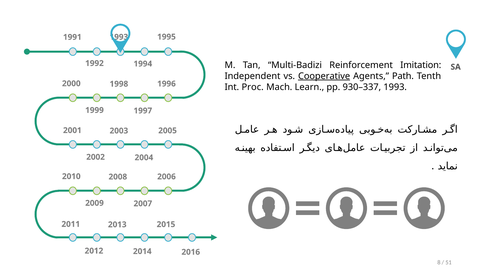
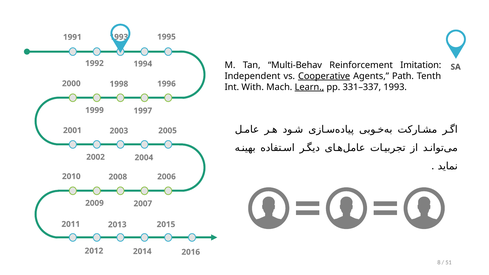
Multi-Badizi: Multi-Badizi -> Multi-Behav (295, 65)
Proc: Proc -> With (253, 87)
Learn underline: none -> present (309, 87)
930–337: 930–337 -> 331–337 (362, 87)
